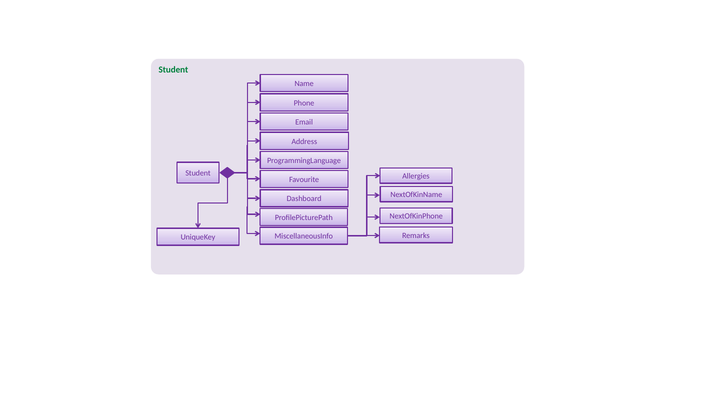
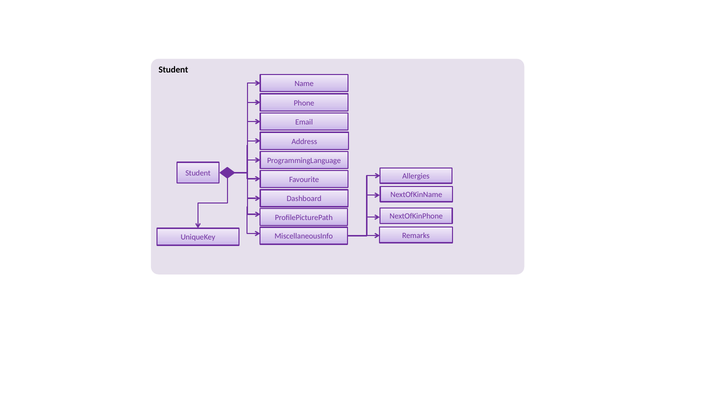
Student colour: green -> black (173, 70)
